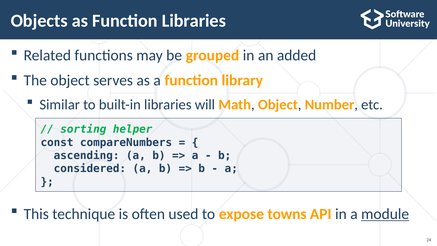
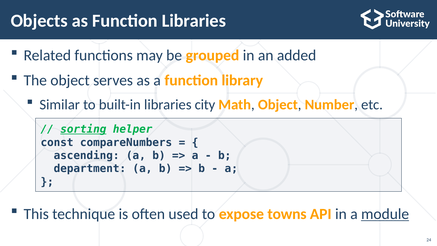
will: will -> city (205, 105)
sorting underline: none -> present (83, 129)
considered: considered -> department (90, 169)
